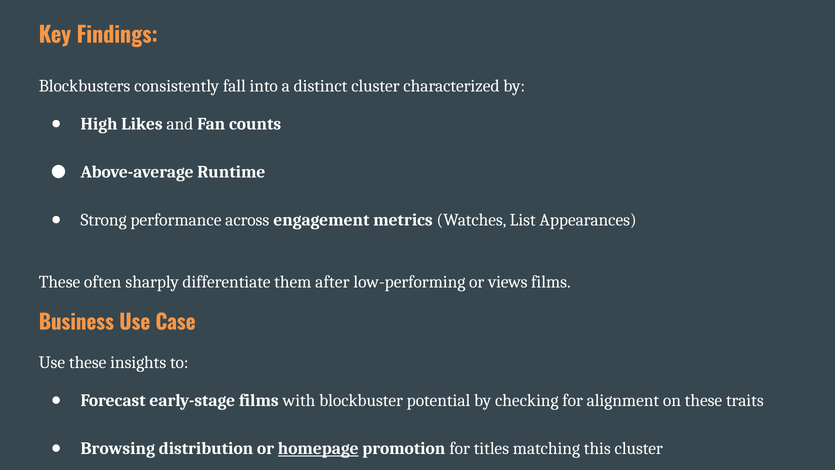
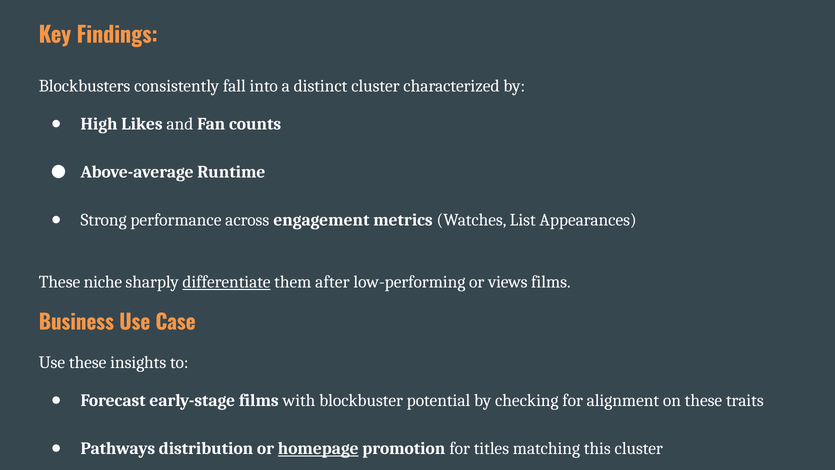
often: often -> niche (103, 282)
differentiate underline: none -> present (227, 282)
Browsing: Browsing -> Pathways (118, 448)
